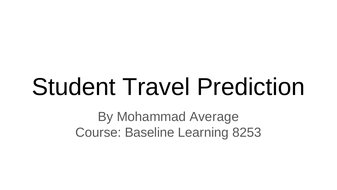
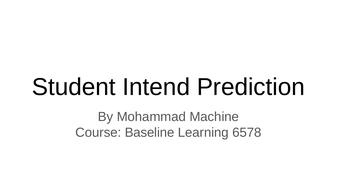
Travel: Travel -> Intend (156, 87)
Average: Average -> Machine (214, 117)
8253: 8253 -> 6578 (247, 132)
